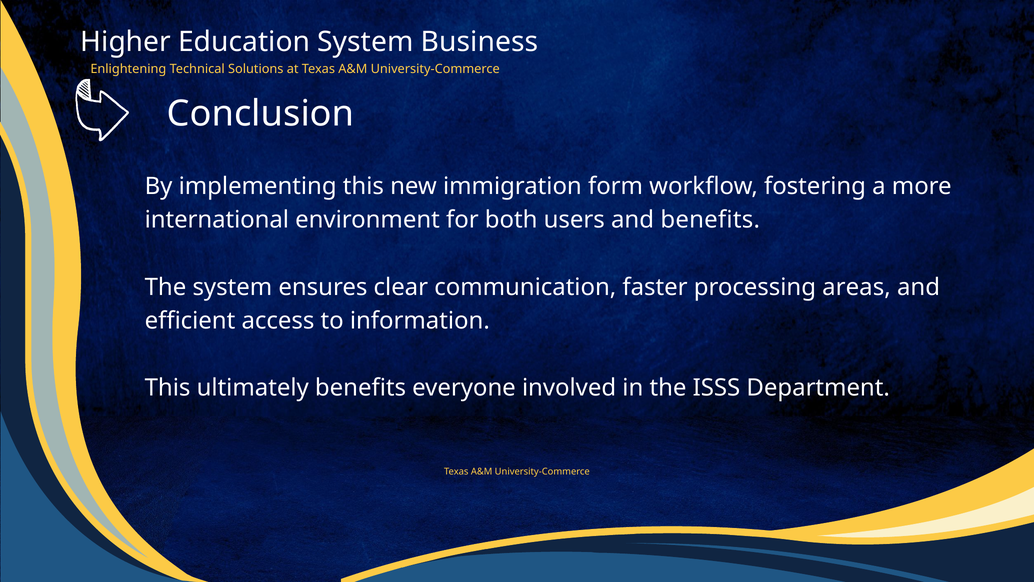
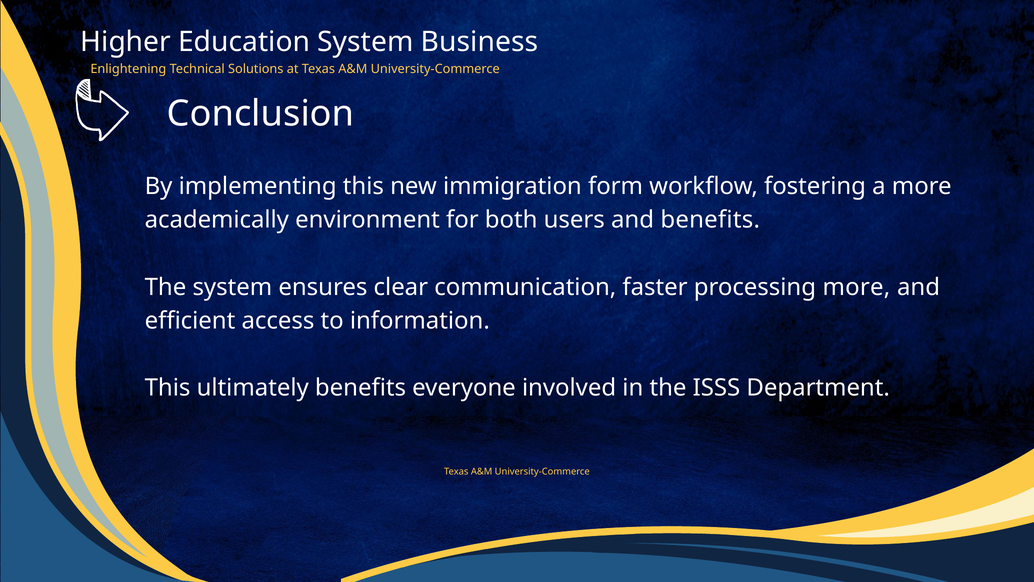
international: international -> academically (217, 220)
processing areas: areas -> more (856, 287)
